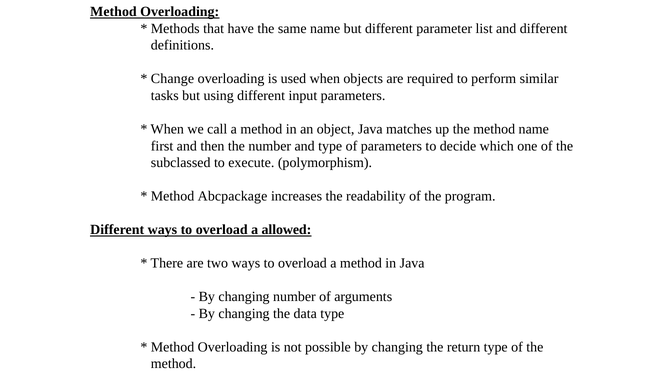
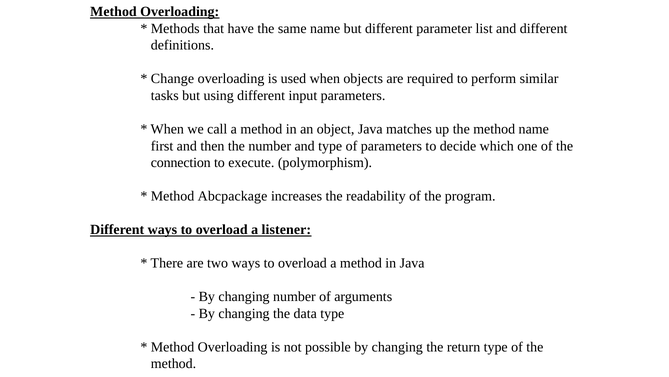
subclassed: subclassed -> connection (181, 162)
allowed: allowed -> listener (286, 229)
